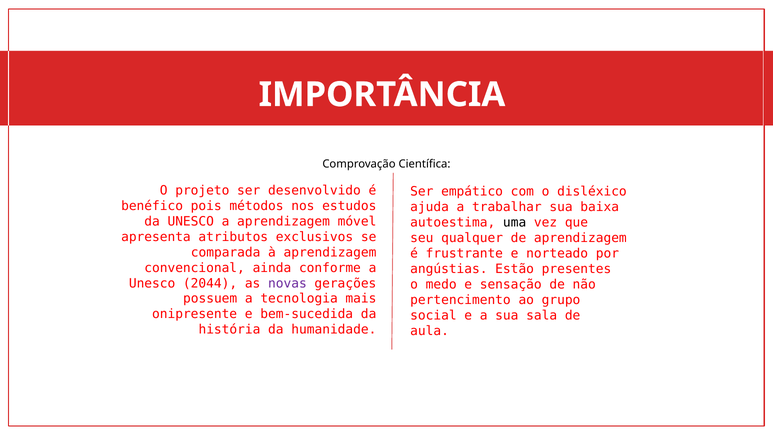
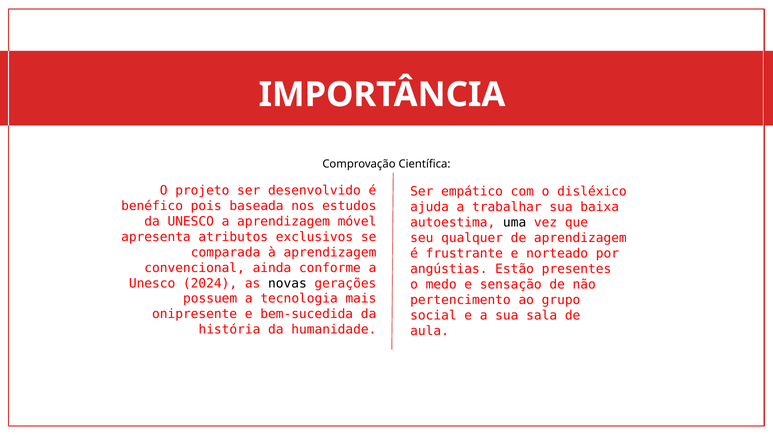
métodos: métodos -> baseada (257, 206)
2044: 2044 -> 2024 (210, 283)
novas colour: purple -> black (287, 283)
